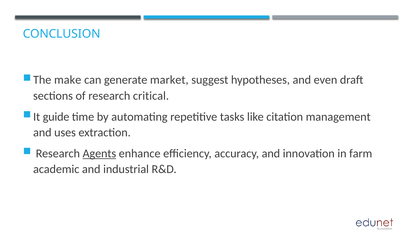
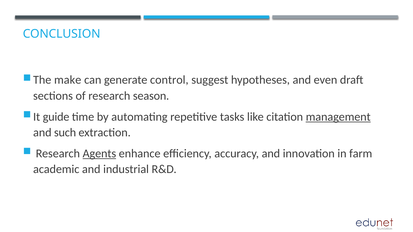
market: market -> control (169, 80)
critical: critical -> season (151, 96)
management underline: none -> present (338, 117)
uses: uses -> such (65, 133)
